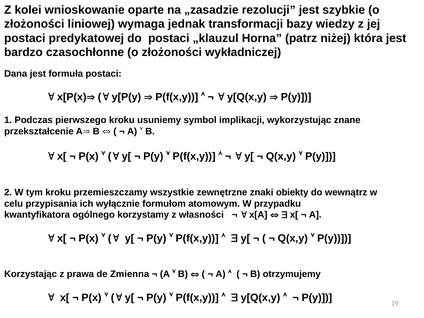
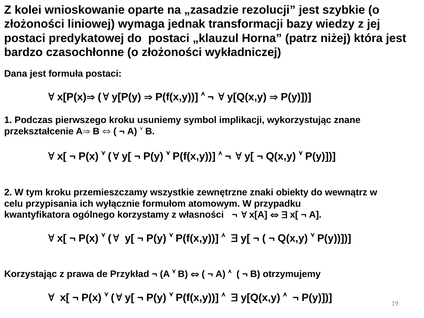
Zmienna: Zmienna -> Przykład (130, 274)
